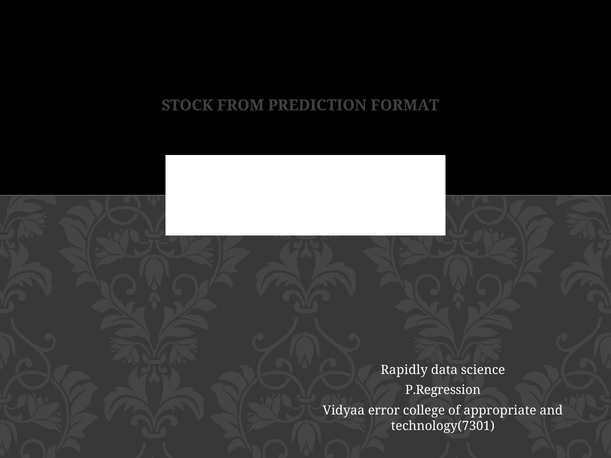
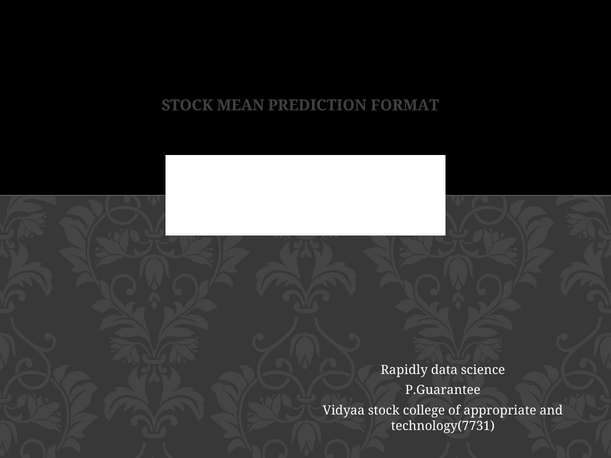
FROM: FROM -> MEAN (241, 105)
P.Regression: P.Regression -> P.Guarantee (443, 390)
Vidyaa error: error -> stock (384, 411)
technology(7301: technology(7301 -> technology(7731 (443, 426)
